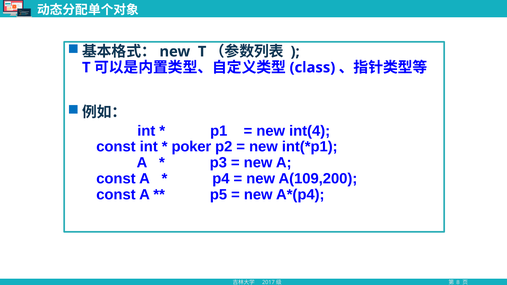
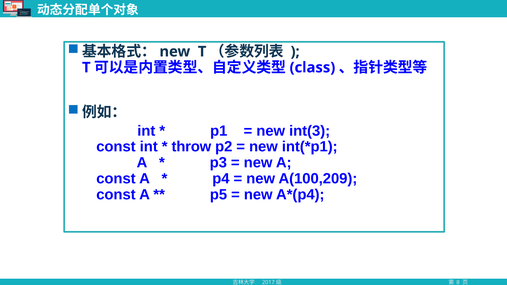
int(4: int(4 -> int(3 (310, 131)
poker: poker -> throw (191, 147)
A(109,200: A(109,200 -> A(100,209 (318, 179)
